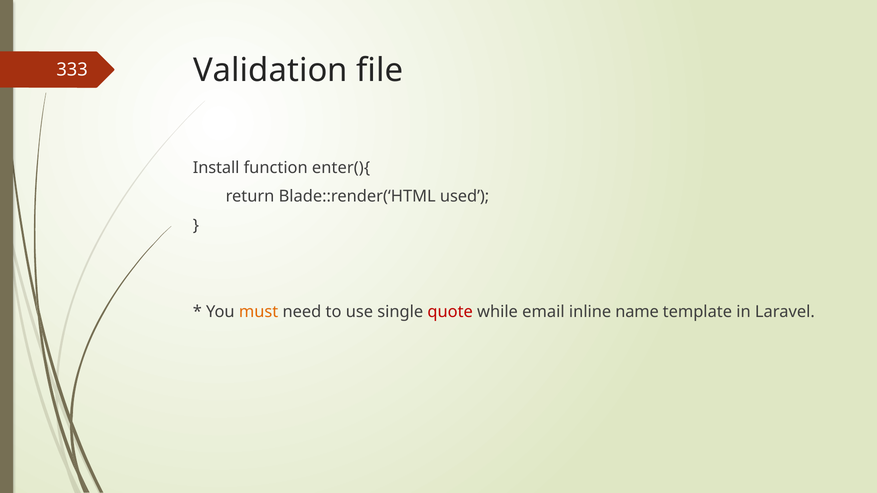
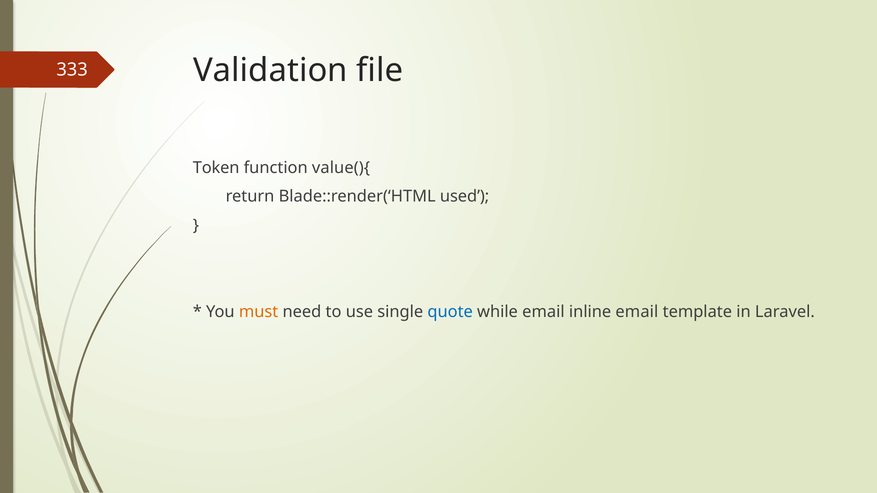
Install: Install -> Token (216, 168)
enter(){: enter(){ -> value(){ (341, 168)
quote colour: red -> blue (450, 312)
inline name: name -> email (637, 312)
